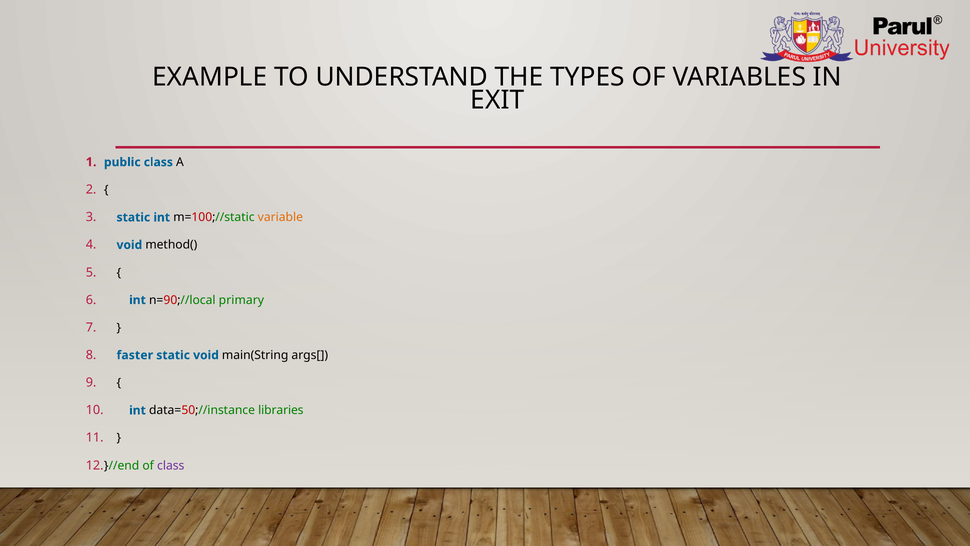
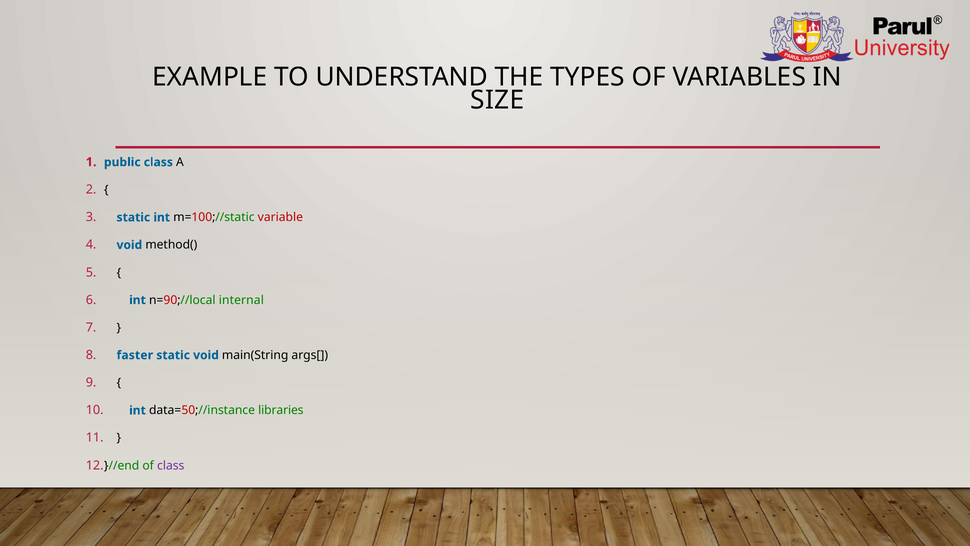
EXIT: EXIT -> SIZE (497, 100)
variable colour: orange -> red (280, 217)
primary: primary -> internal (241, 300)
